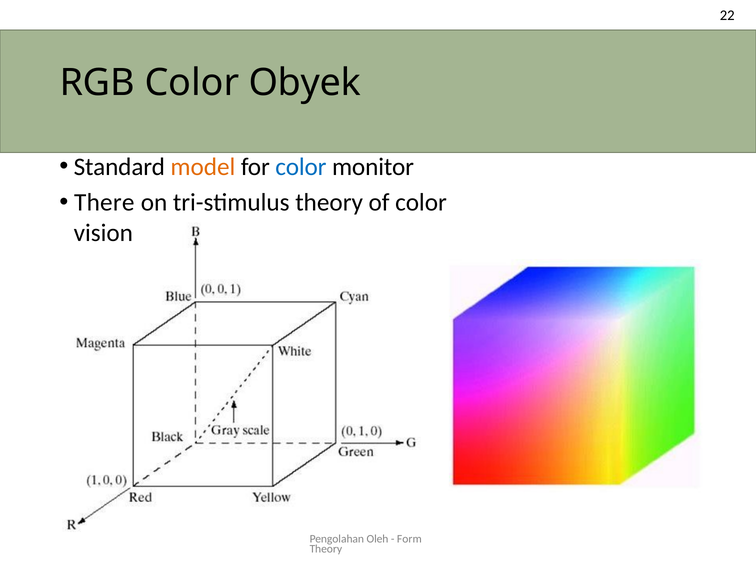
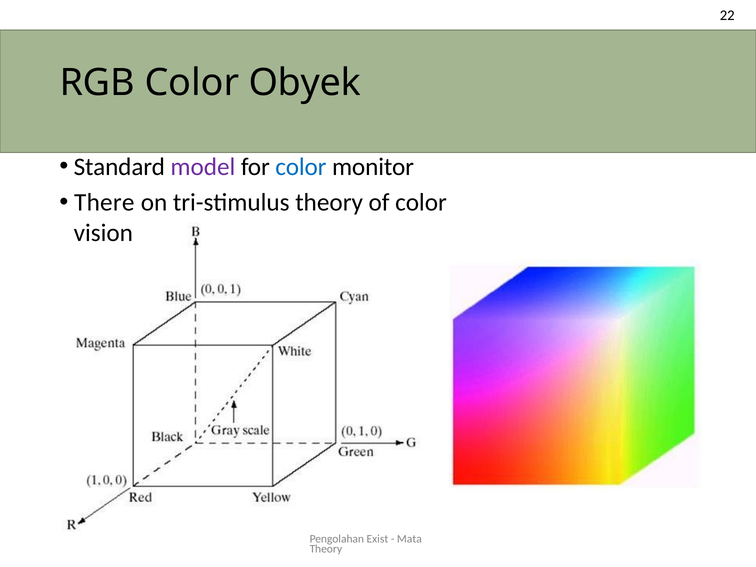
model colour: orange -> purple (203, 167)
Oleh: Oleh -> Exist (377, 539)
Form: Form -> Mata (409, 539)
